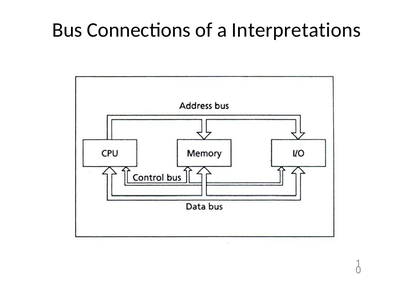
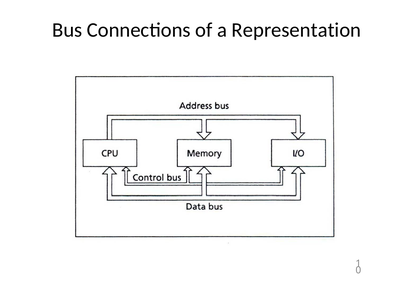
Interpretations: Interpretations -> Representation (296, 30)
